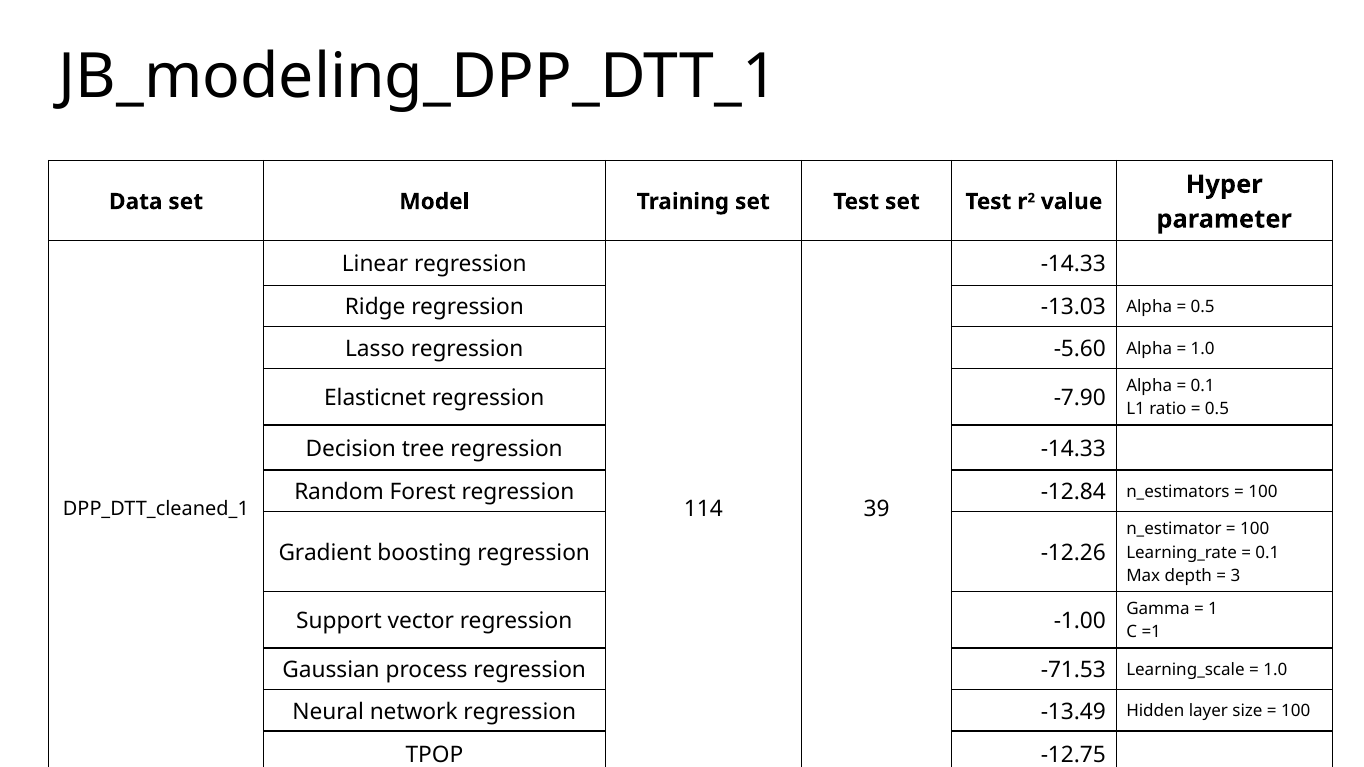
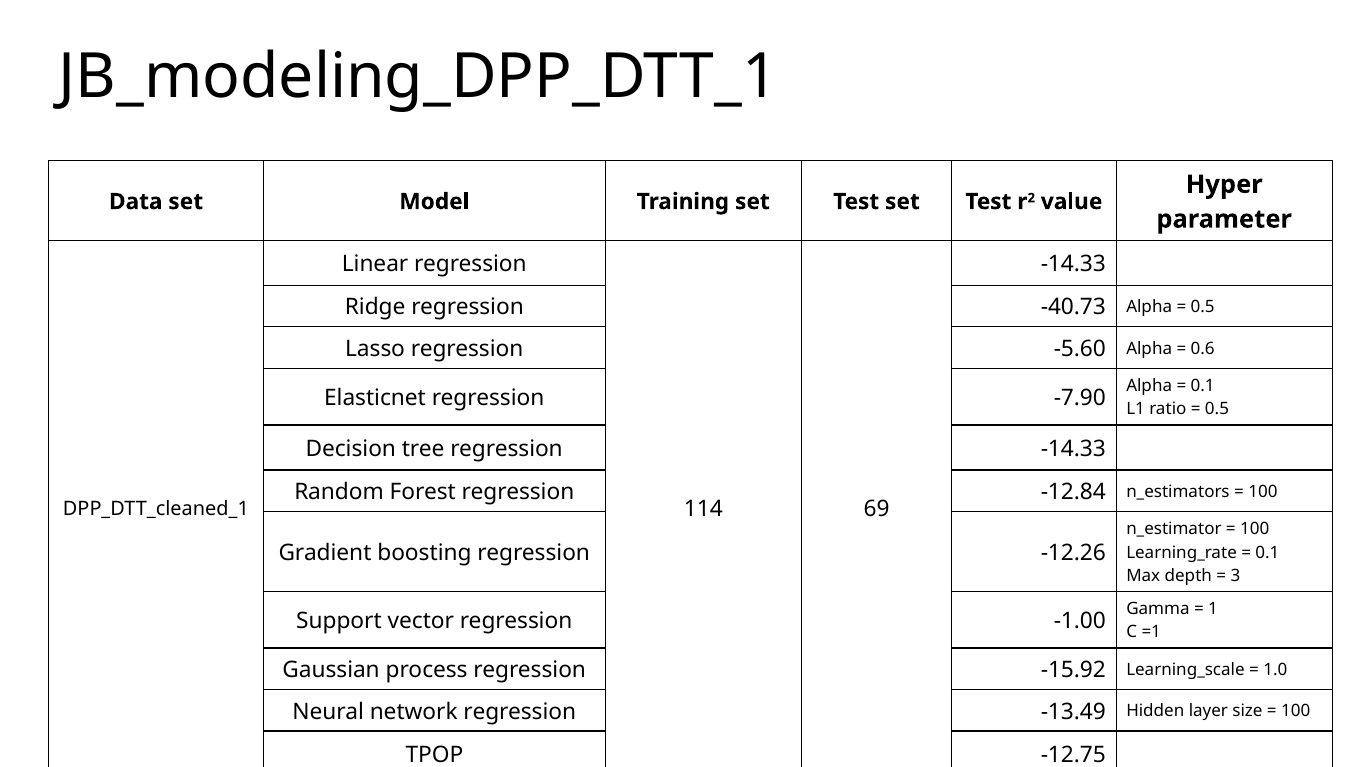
-13.03: -13.03 -> -40.73 (1073, 307)
1.0: 1.0 -> 0.6 (1203, 349)
39: 39 -> 69 (877, 510)
-71.53: -71.53 -> -15.92 (1073, 670)
